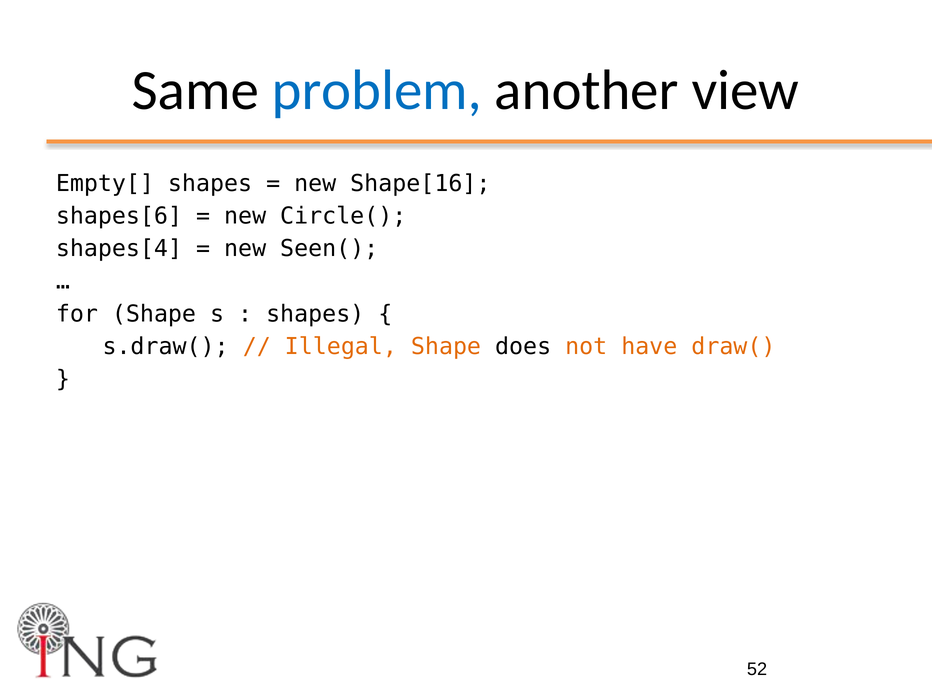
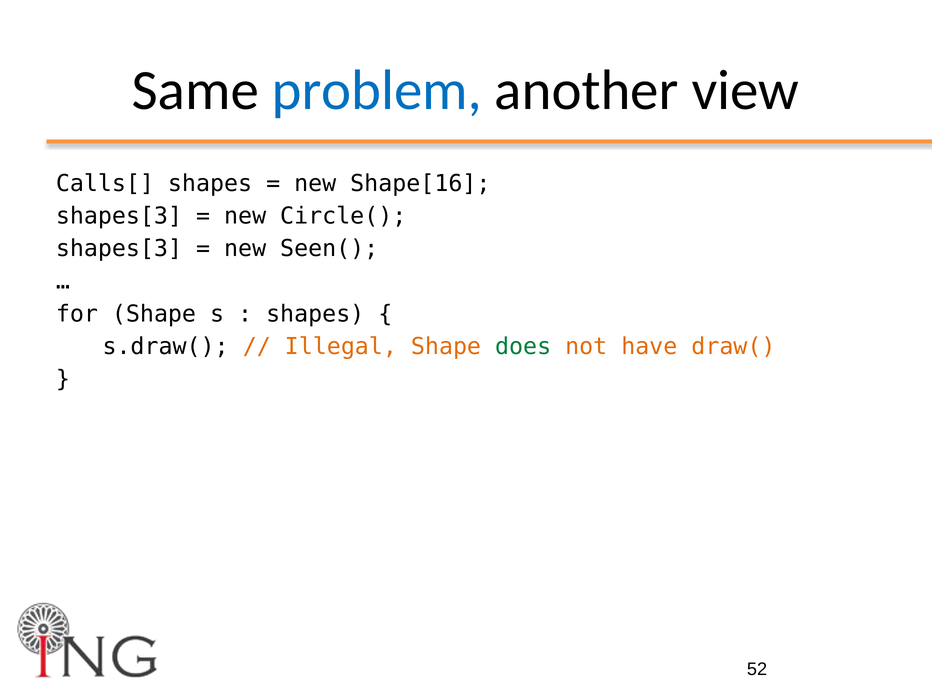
Empty[: Empty[ -> Calls[ (105, 183)
shapes[6: shapes[6 -> shapes[3 (119, 216)
shapes[4: shapes[4 -> shapes[3 (119, 249)
does colour: black -> green (523, 346)
